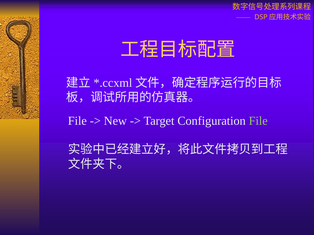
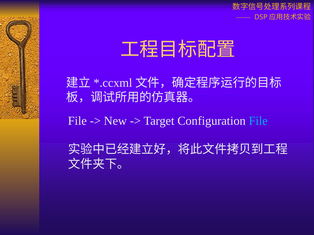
File colour: light green -> light blue (258, 121)
